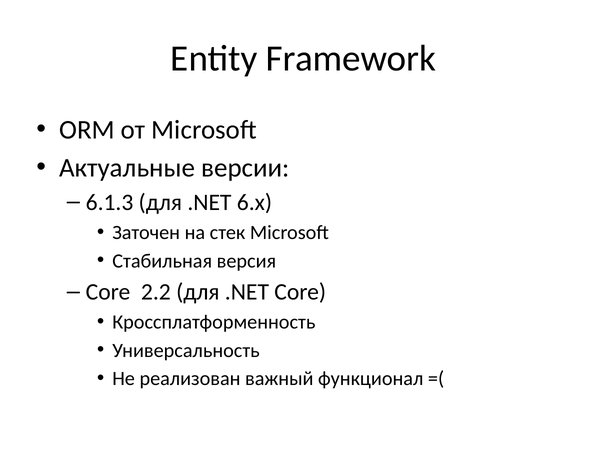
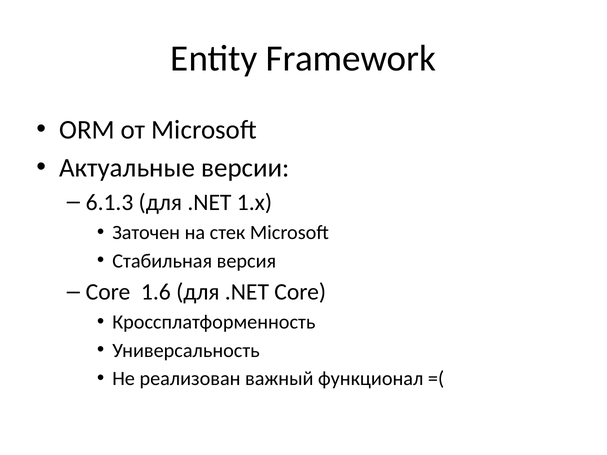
6.x: 6.x -> 1.x (254, 203)
2.2: 2.2 -> 1.6 (156, 292)
